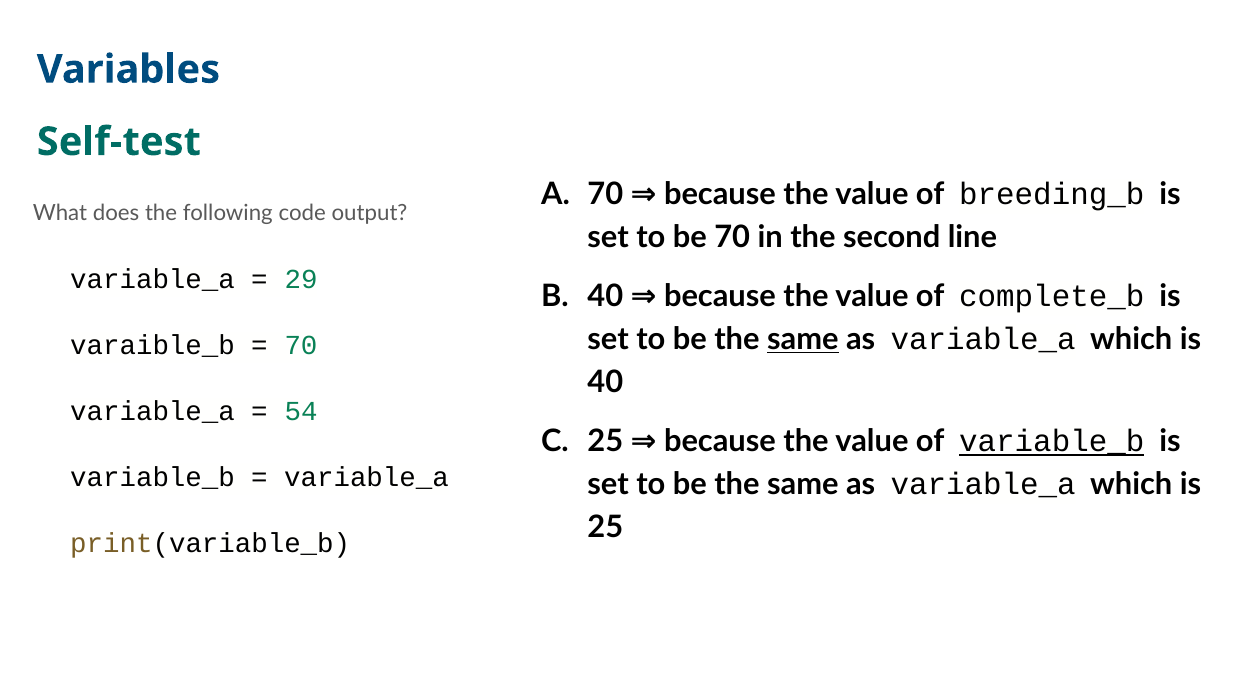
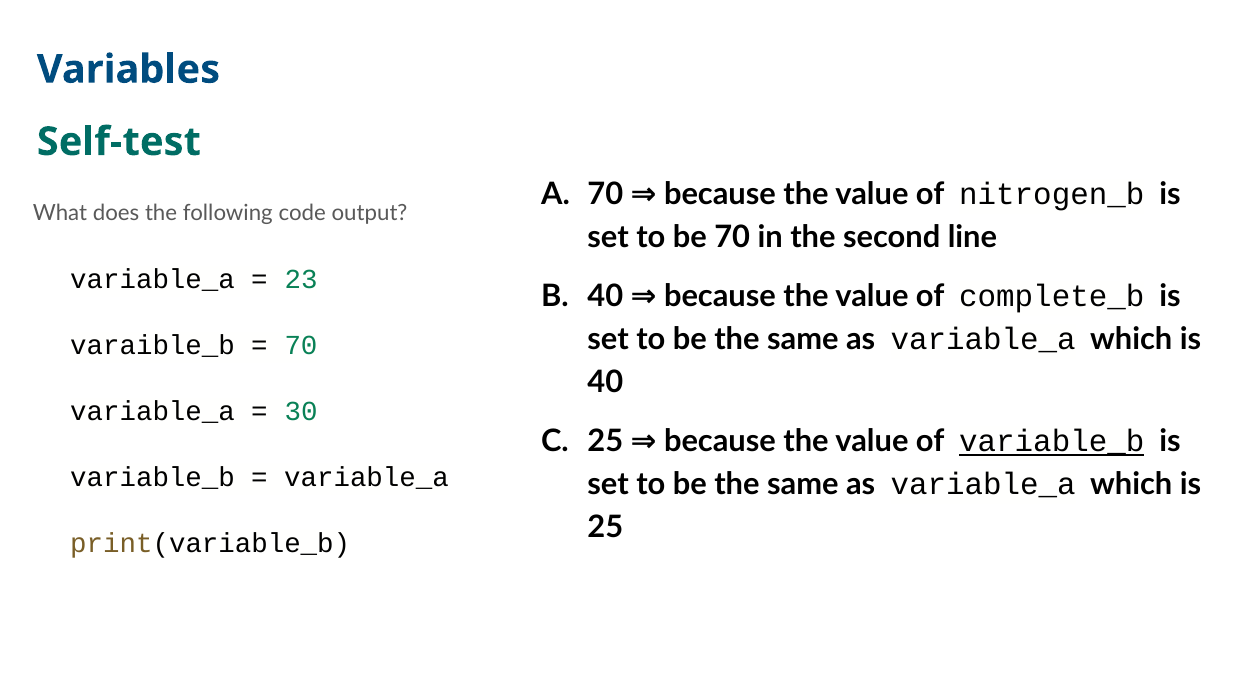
breeding_b: breeding_b -> nitrogen_b (1052, 194)
29: 29 -> 23 (301, 279)
same underline: present -> none (803, 339)
54: 54 -> 30 (301, 411)
